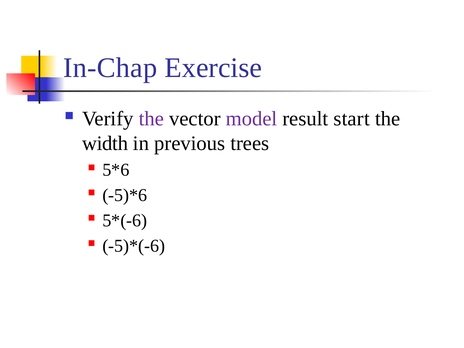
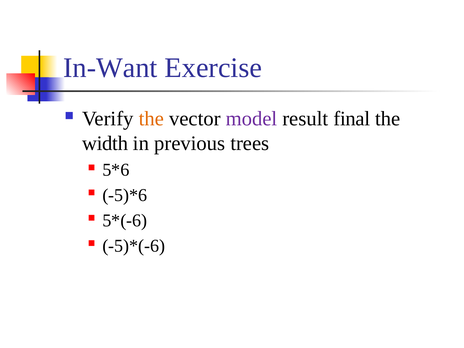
In-Chap: In-Chap -> In-Want (110, 68)
the colour: purple -> orange (151, 119)
start: start -> final (352, 119)
